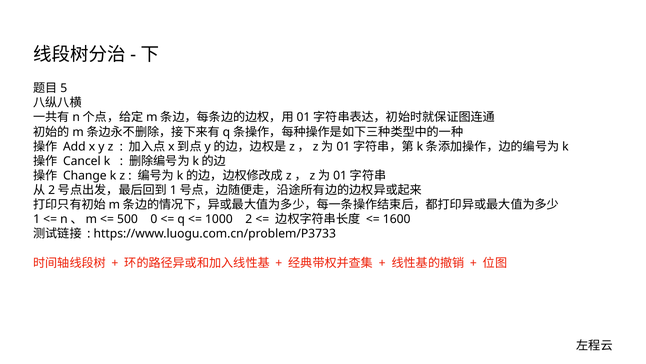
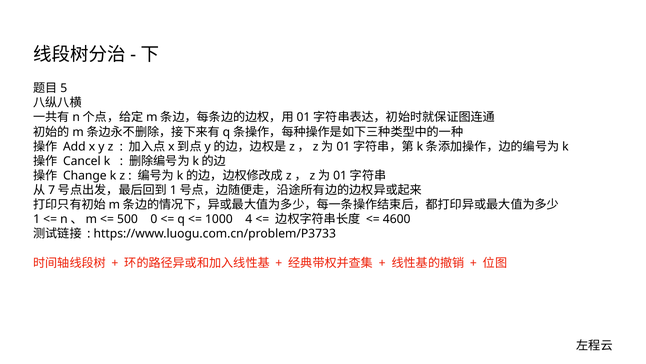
2: 2 -> 7 (52, 190)
1000 2: 2 -> 4 (249, 219)
1600: 1600 -> 4600 (397, 219)
